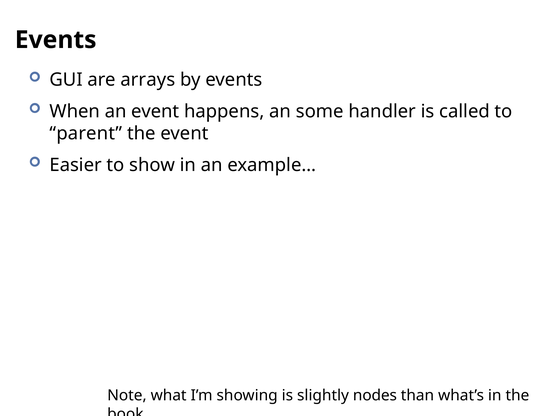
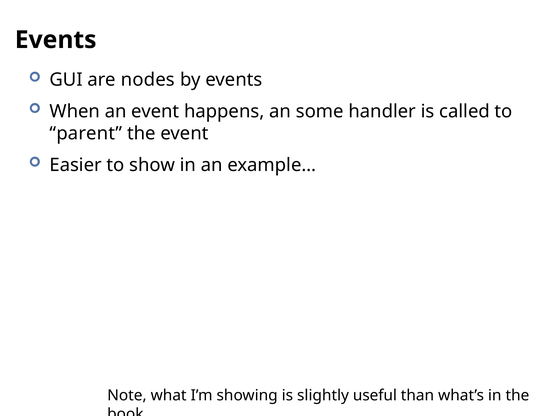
arrays: arrays -> nodes (148, 80)
nodes: nodes -> useful (375, 396)
